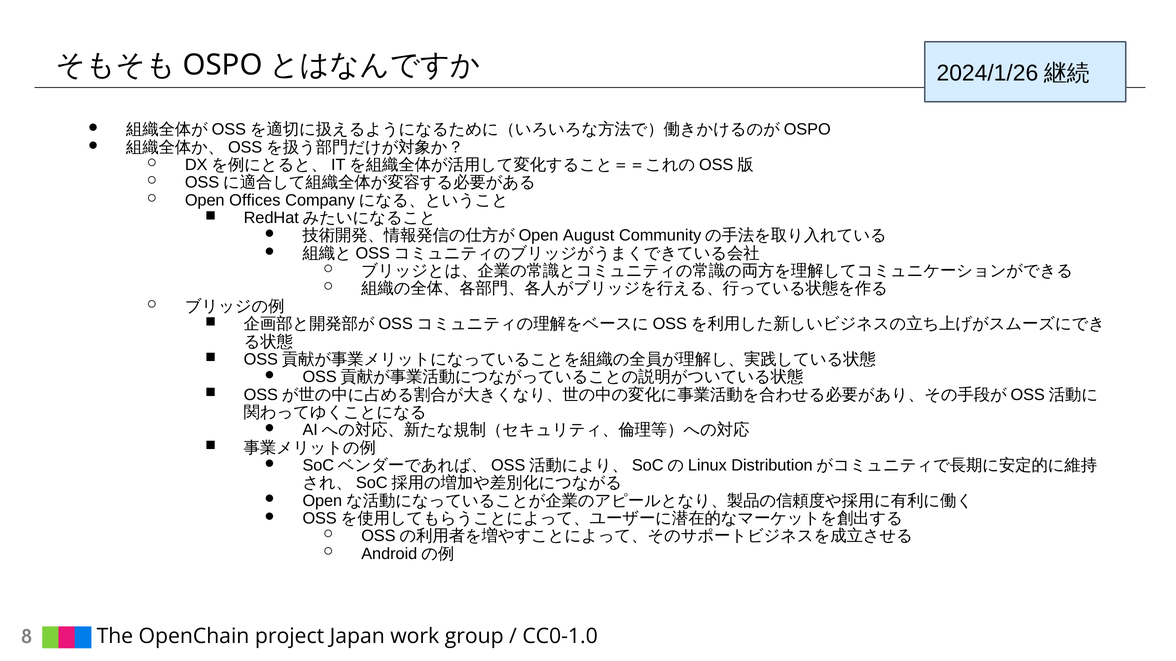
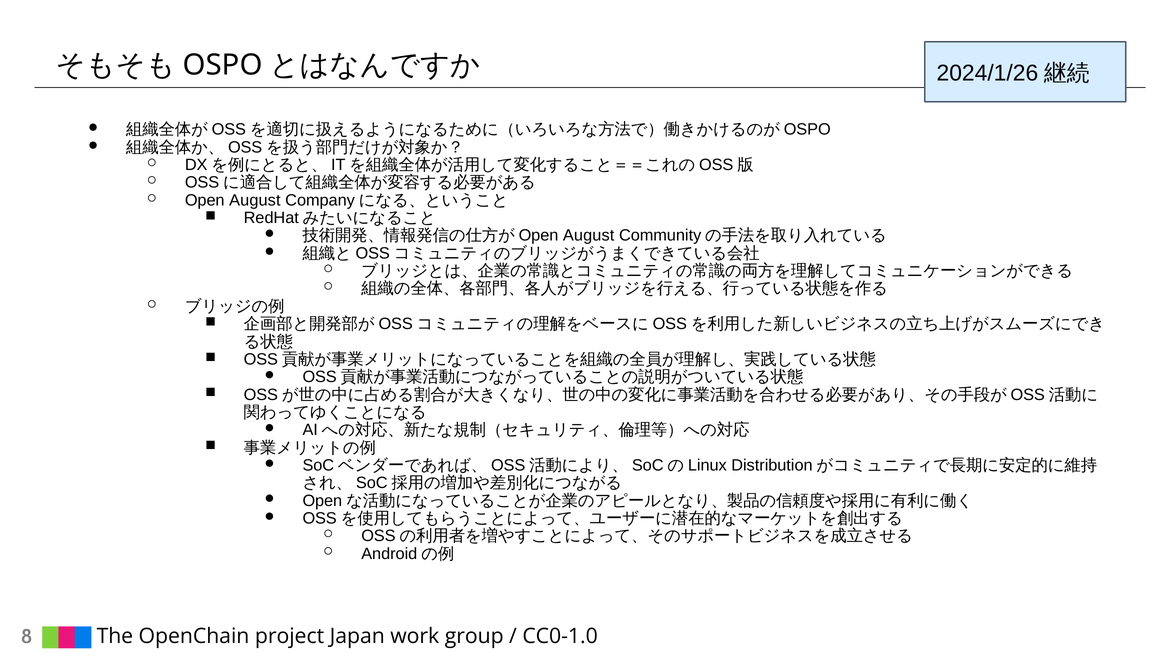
Open Offices: Offices -> August (255, 200)
